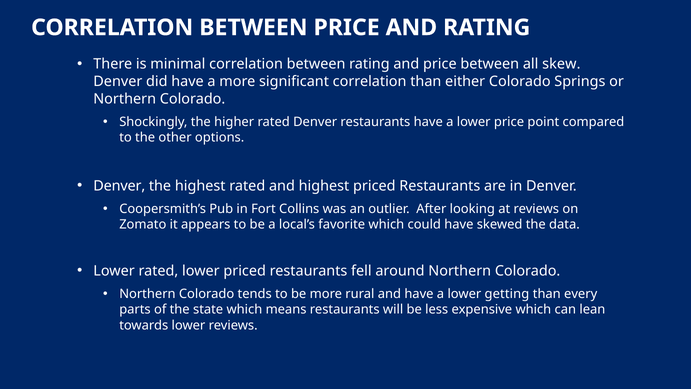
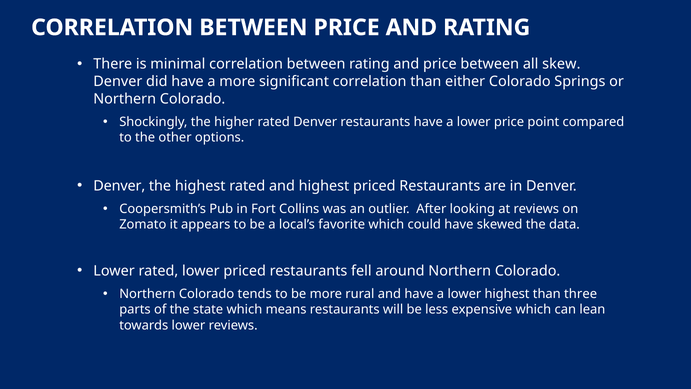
lower getting: getting -> highest (507, 294)
every: every -> three (581, 294)
